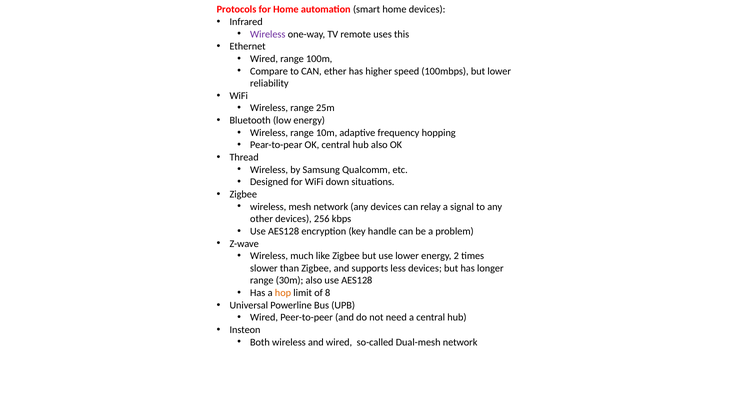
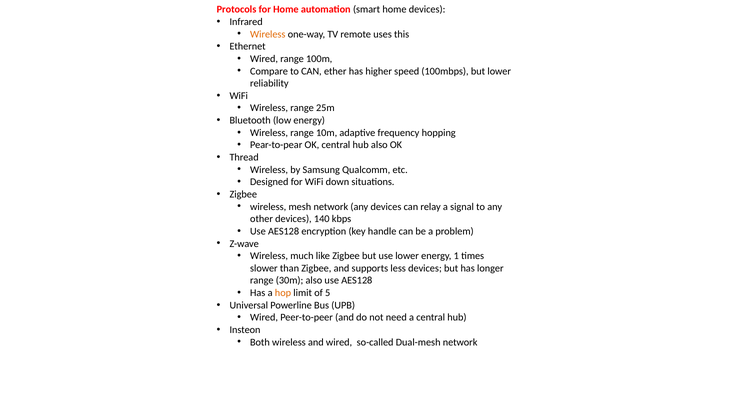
Wireless colour: purple -> orange (268, 34)
256: 256 -> 140 (322, 219)
2: 2 -> 1 (456, 256)
8: 8 -> 5 (328, 293)
